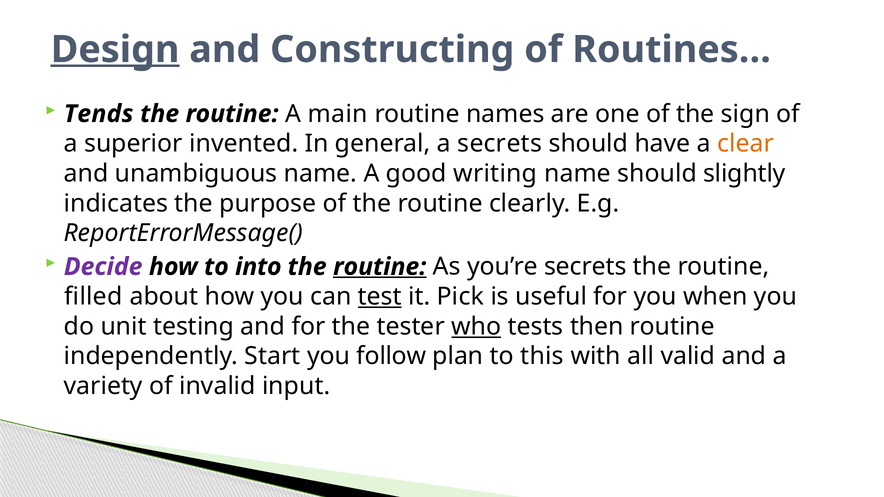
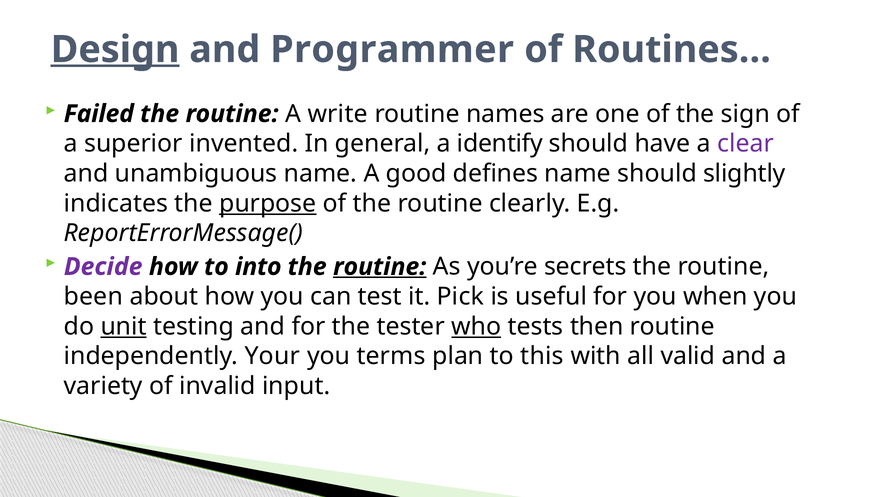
Constructing: Constructing -> Programmer (392, 50)
Tends: Tends -> Failed (99, 114)
main: main -> write (338, 114)
a secrets: secrets -> identify (500, 144)
clear colour: orange -> purple (746, 144)
writing: writing -> defines (496, 174)
purpose underline: none -> present (268, 203)
filled: filled -> been (93, 297)
test underline: present -> none (380, 297)
unit underline: none -> present (124, 327)
Start: Start -> Your (272, 356)
follow: follow -> terms (391, 356)
